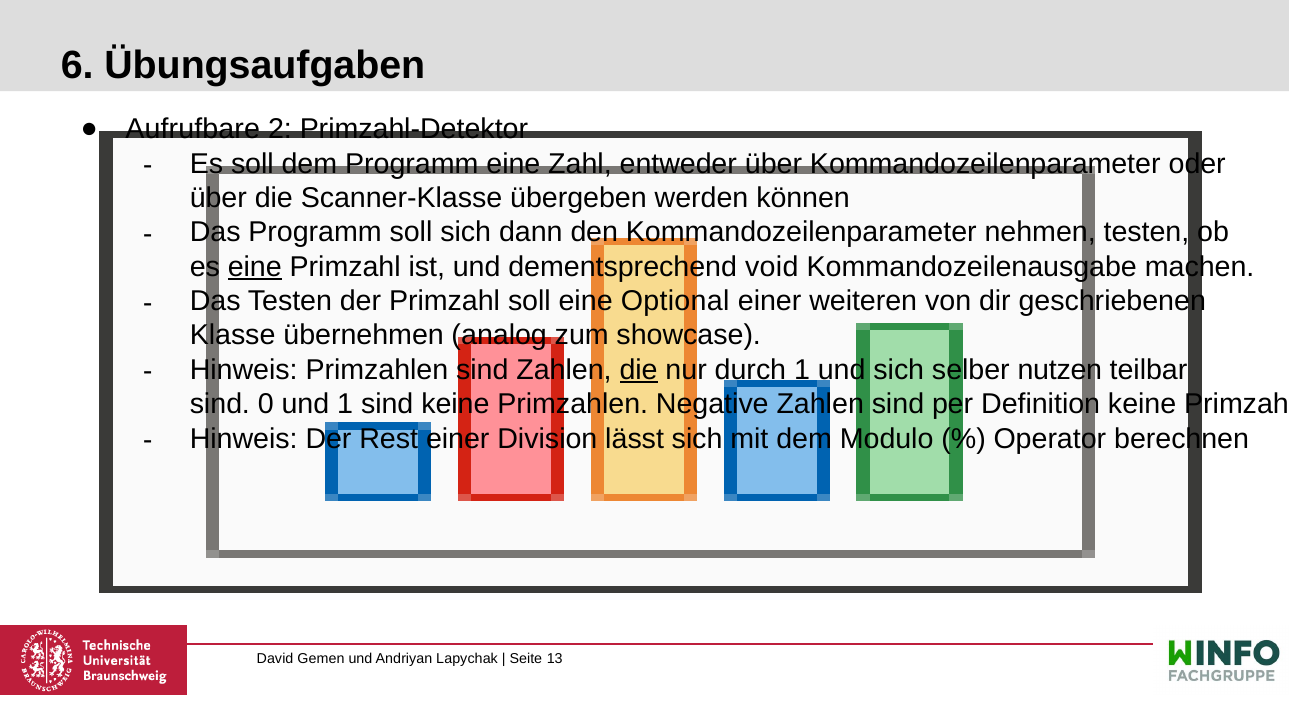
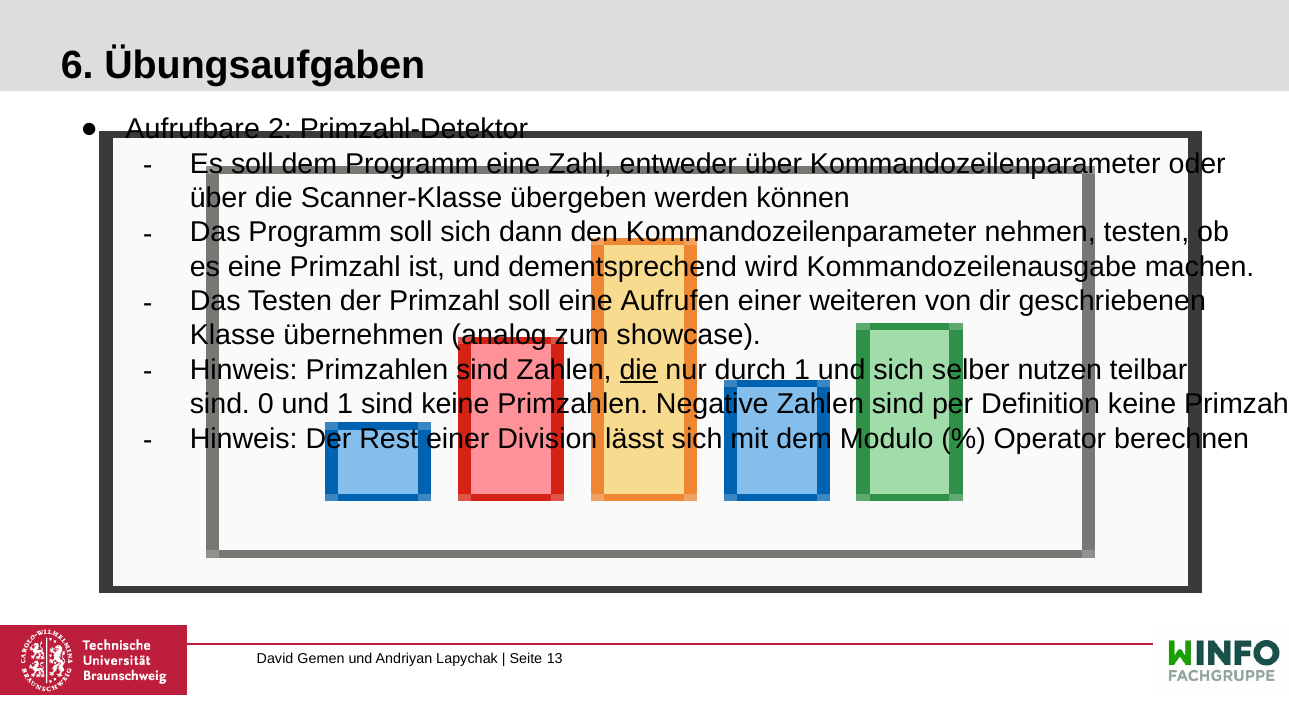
eine underline: present -> none (255, 267)
void: void -> wird (772, 267)
Optional: Optional -> Aufrufen (675, 301)
